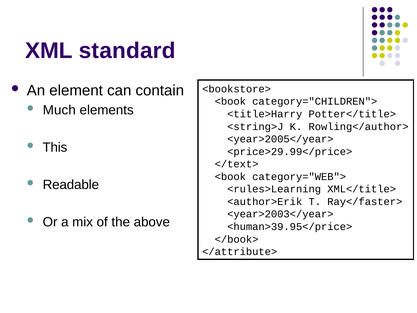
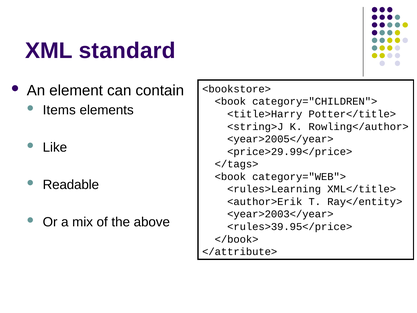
Much: Much -> Items (59, 110)
This: This -> Like (55, 147)
</text>: </text> -> </tags> (237, 164)
Ray</faster>: Ray</faster> -> Ray</entity> (365, 202)
<human>39.95</price>: <human>39.95</price> -> <rules>39.95</price> (290, 227)
